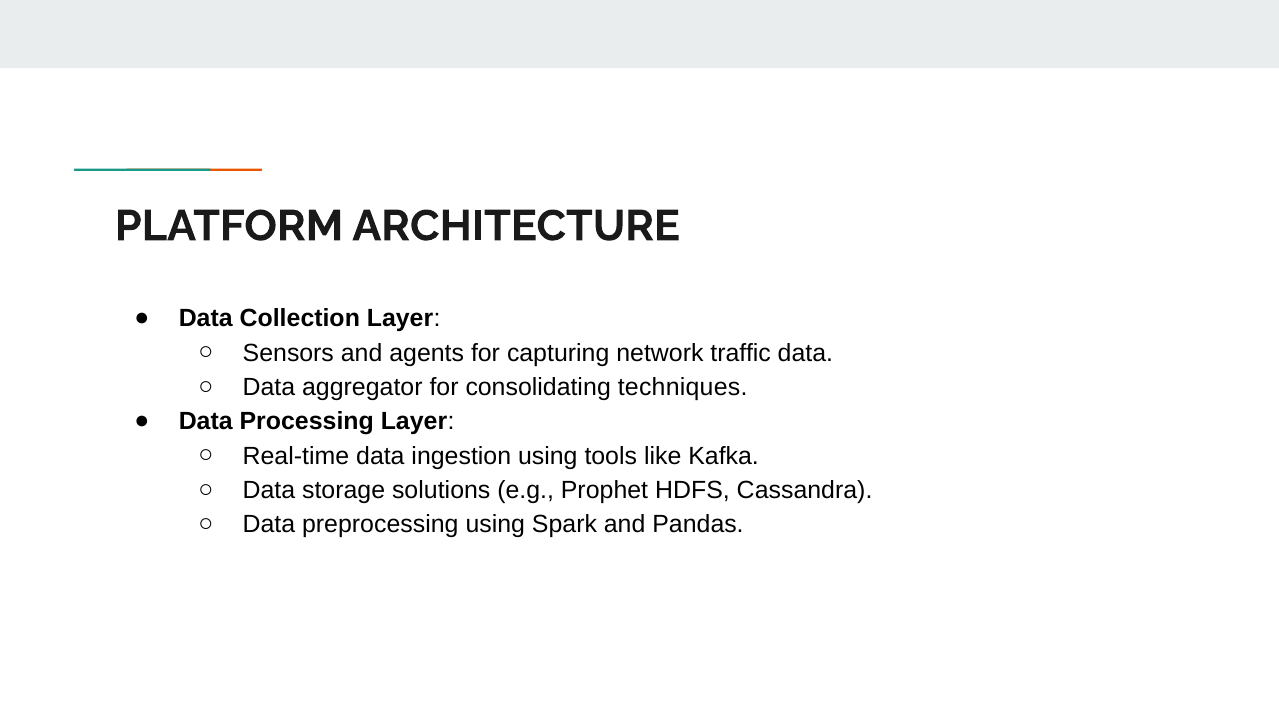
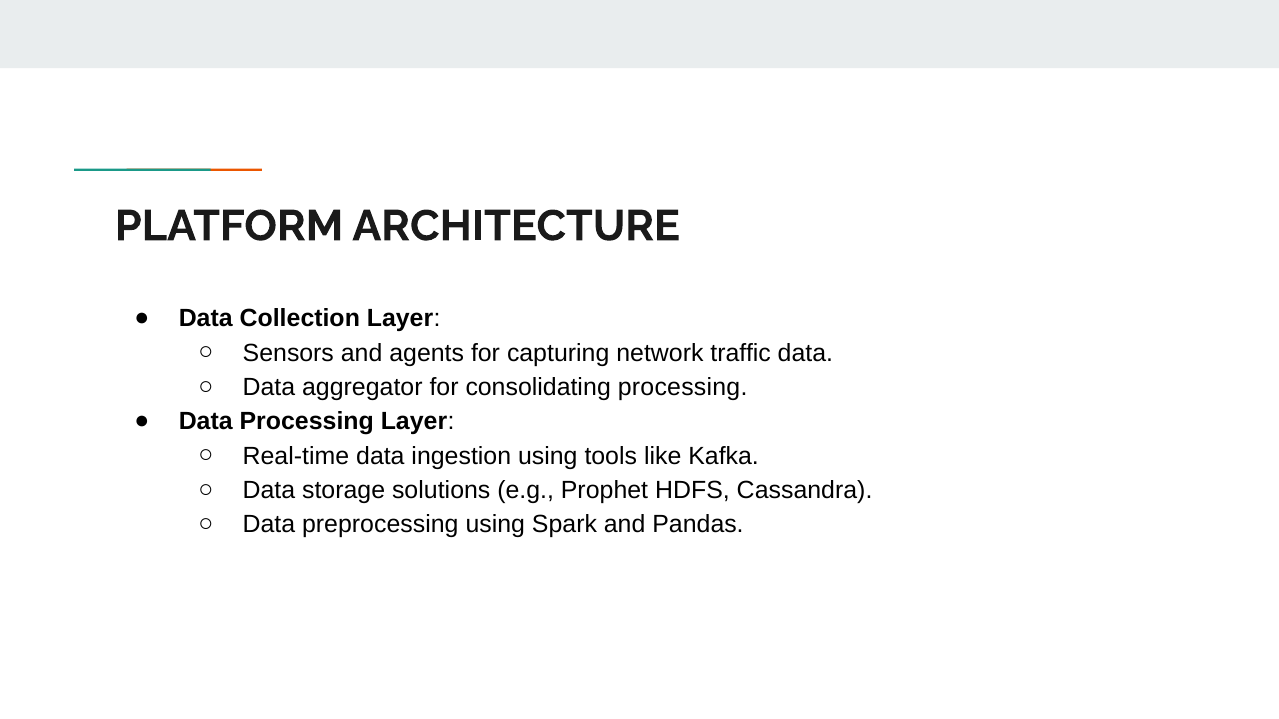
consolidating techniques: techniques -> processing (683, 387)
